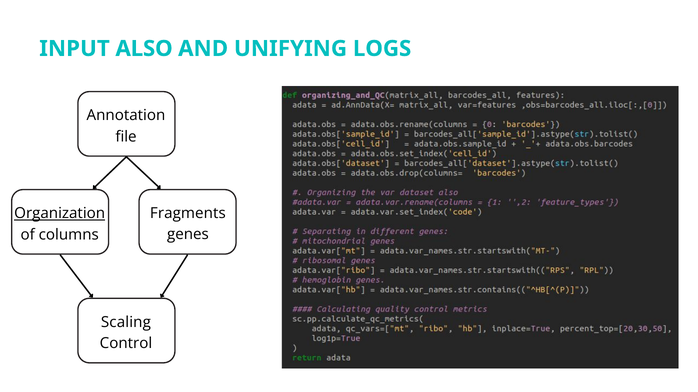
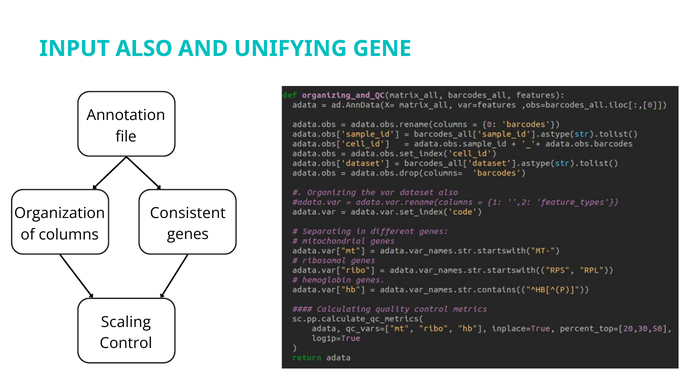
LOGS: LOGS -> GENE (382, 49)
Fragments: Fragments -> Consistent (188, 214)
Organization underline: present -> none (60, 214)
